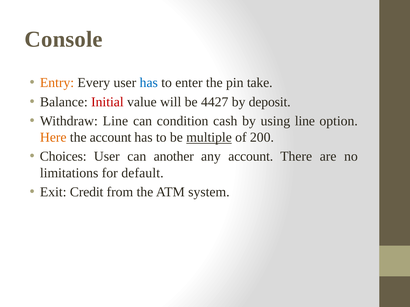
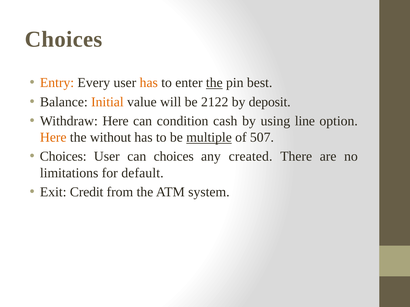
Console: Console -> Choices (64, 40)
has colour: blue -> orange (149, 83)
the underline: none -> present (214, 83)
take: take -> best (260, 83)
Initial colour: red -> orange (107, 102)
4427: 4427 -> 2122 (215, 102)
Withdraw Line: Line -> Here (116, 121)
the account: account -> without (111, 138)
200: 200 -> 507 (262, 138)
can another: another -> choices (174, 157)
any account: account -> created (251, 157)
